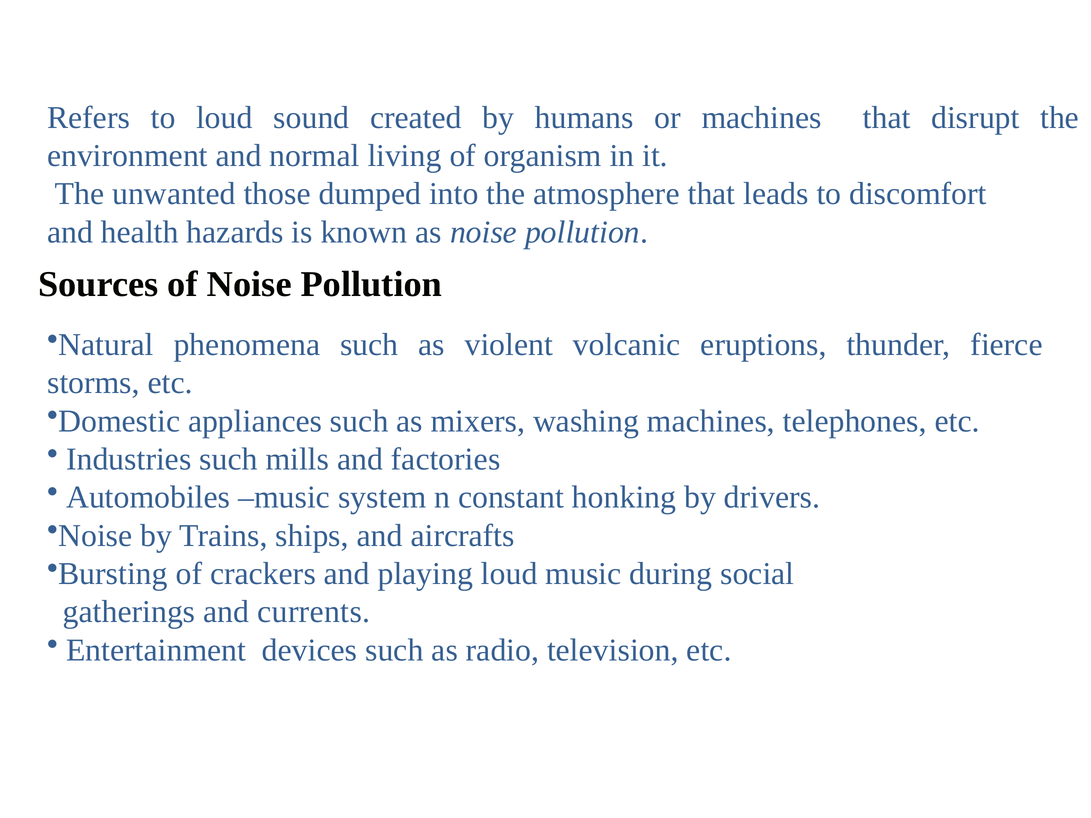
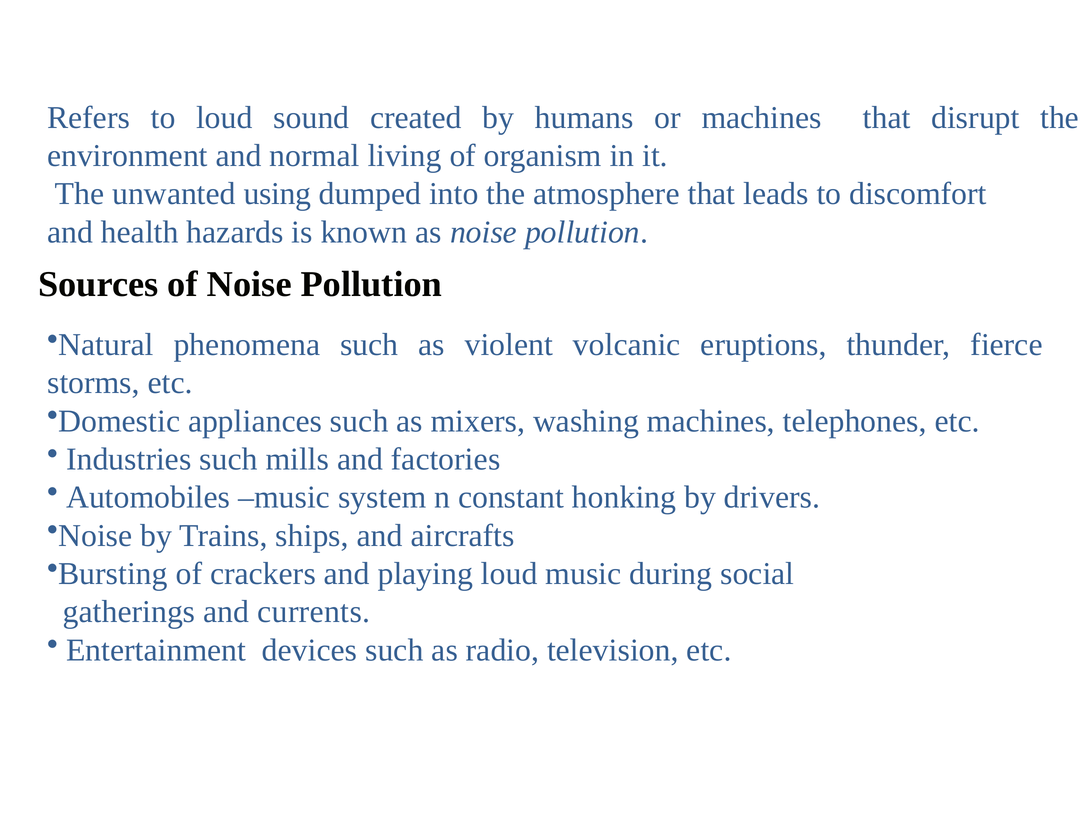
those: those -> using (277, 194)
